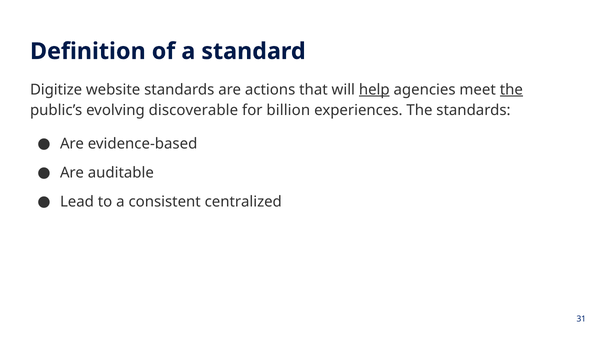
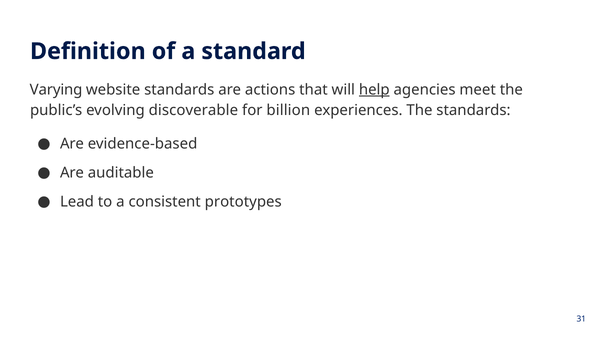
Digitize: Digitize -> Varying (56, 89)
the underline: present -> none (511, 89)
centralized: centralized -> prototypes (243, 201)
